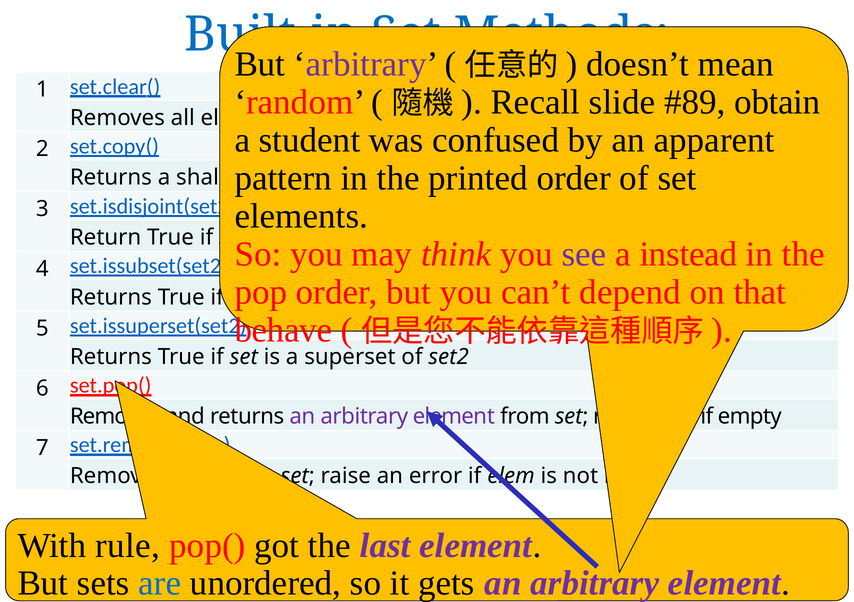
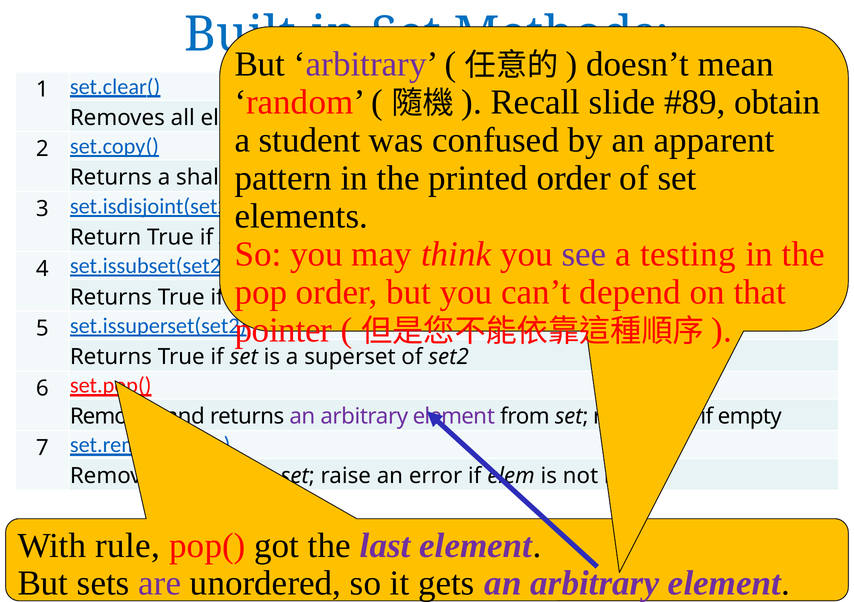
instead: instead -> testing (688, 254)
behave: behave -> pointer (283, 330)
are colour: blue -> purple (160, 583)
